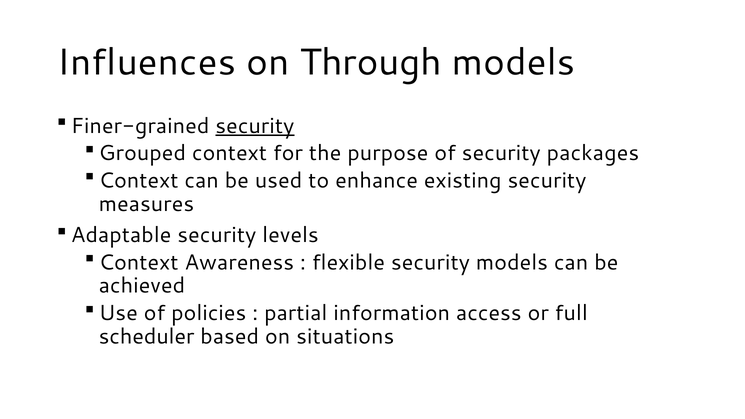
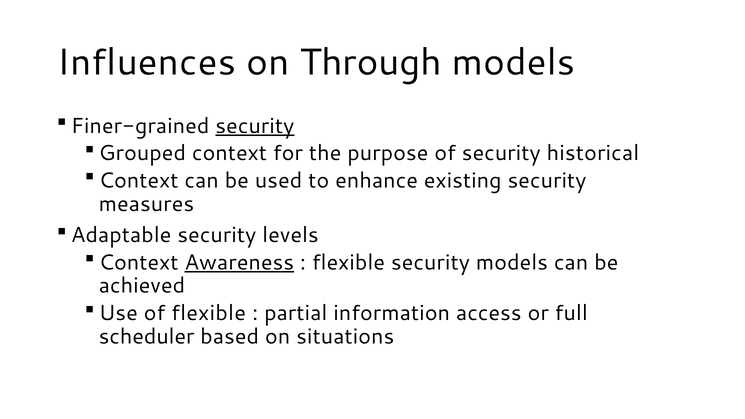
packages: packages -> historical (593, 153)
Awareness underline: none -> present (239, 262)
of policies: policies -> flexible (209, 313)
